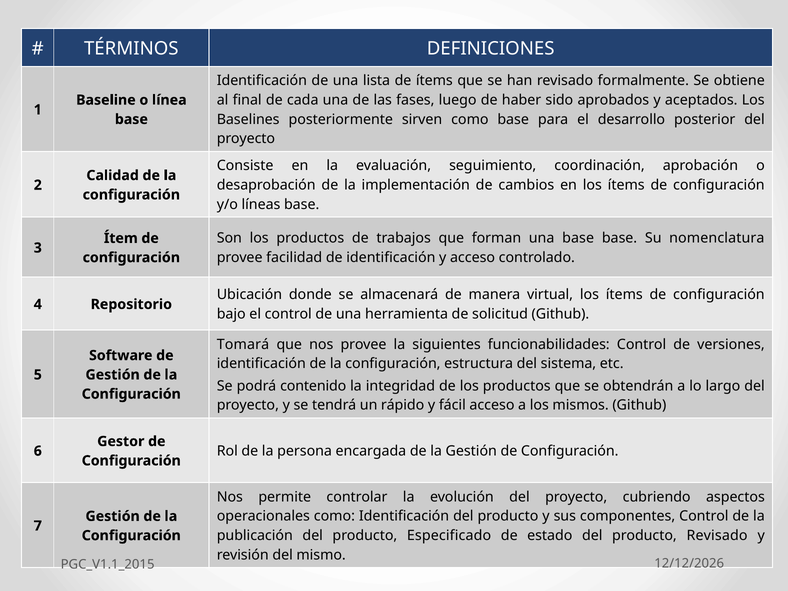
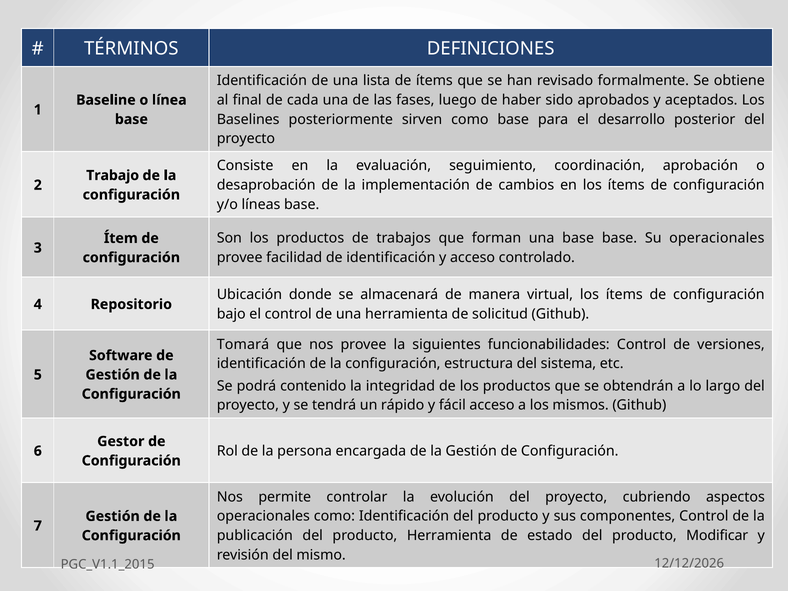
Calidad: Calidad -> Trabajo (113, 175)
Su nomenclatura: nomenclatura -> operacionales (717, 238)
producto Especificado: Especificado -> Herramienta (449, 536)
producto Revisado: Revisado -> Modificar (717, 536)
